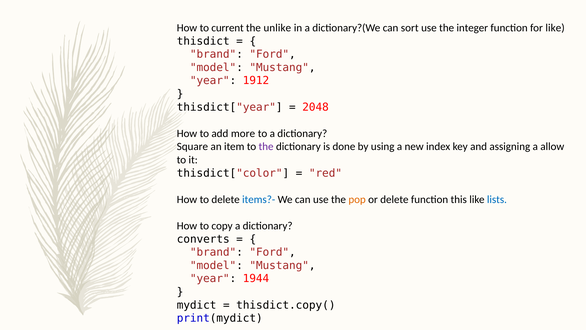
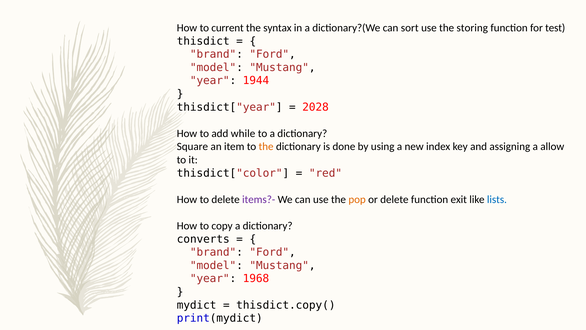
unlike: unlike -> syntax (277, 28)
integer: integer -> storing (472, 28)
for like: like -> test (555, 28)
1912: 1912 -> 1944 (256, 81)
2048: 2048 -> 2028 (316, 107)
more: more -> while (243, 133)
the colour: purple -> orange (266, 146)
items?- colour: blue -> purple (259, 199)
this: this -> exit (459, 199)
1944: 1944 -> 1968 (256, 278)
